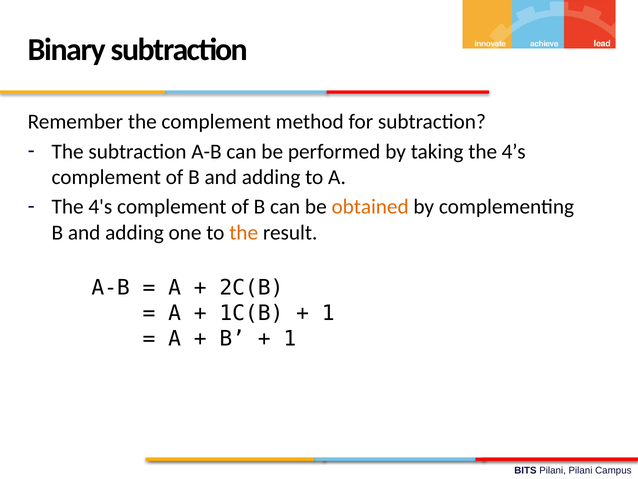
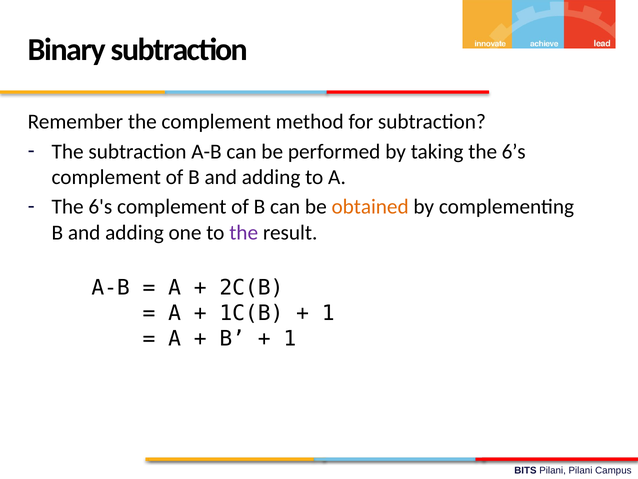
4’s: 4’s -> 6’s (514, 151)
4's: 4's -> 6's (100, 207)
the colour: orange -> purple (244, 232)
